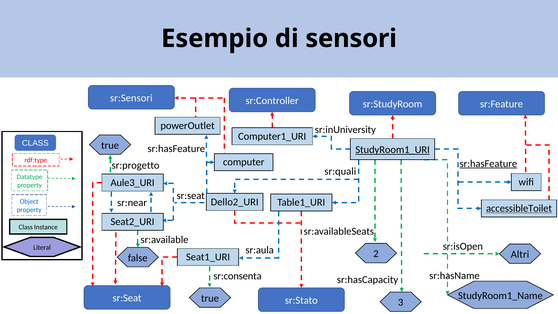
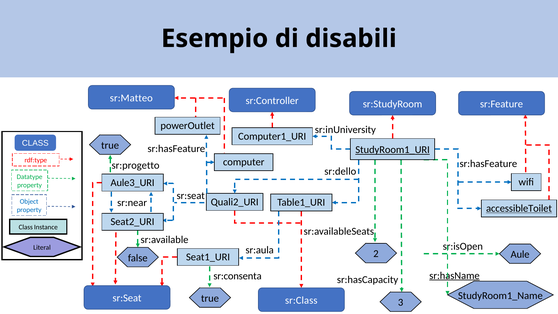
sensori: sensori -> disabili (351, 39)
sr:Sensori: sr:Sensori -> sr:Matteo (131, 98)
sr:hasFeature underline: present -> none (488, 164)
sr:quali: sr:quali -> sr:dello (340, 171)
Dello2_URI: Dello2_URI -> Quali2_URI (235, 202)
Altri: Altri -> Aule (520, 254)
sr:hasName underline: none -> present (454, 276)
sr:Stato: sr:Stato -> sr:Class (301, 300)
